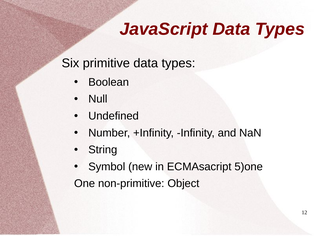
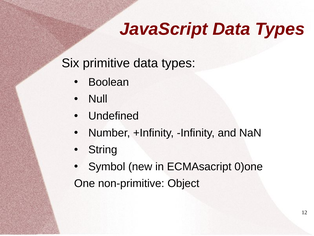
5)one: 5)one -> 0)one (249, 166)
